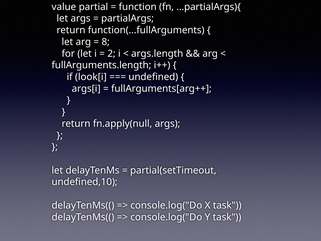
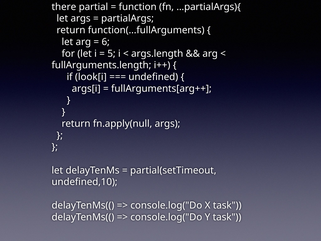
value: value -> there (64, 7)
8: 8 -> 6 (106, 42)
2: 2 -> 5 (111, 53)
